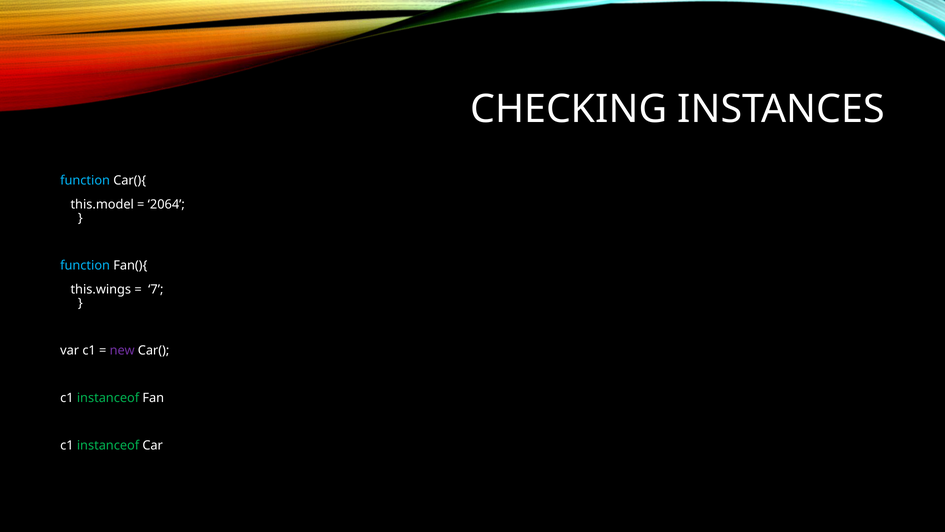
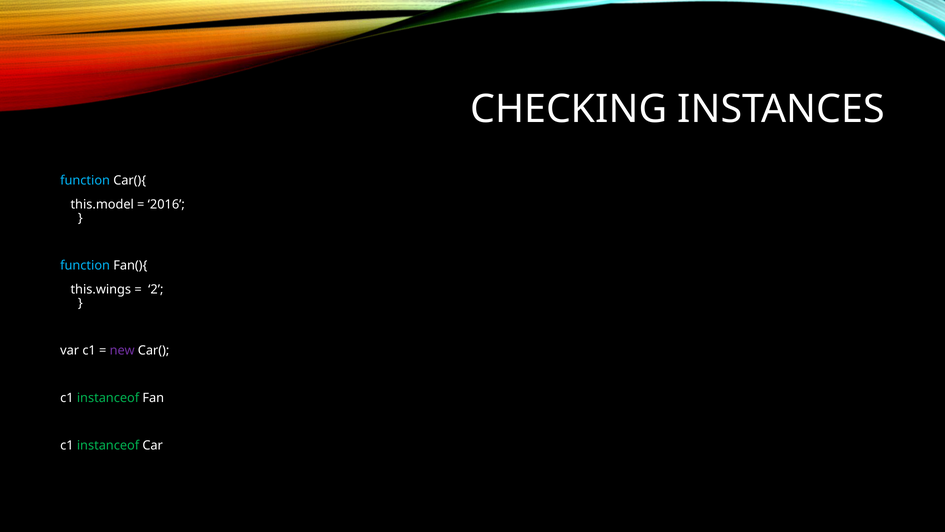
2064: 2064 -> 2016 (166, 204)
7: 7 -> 2 (156, 289)
